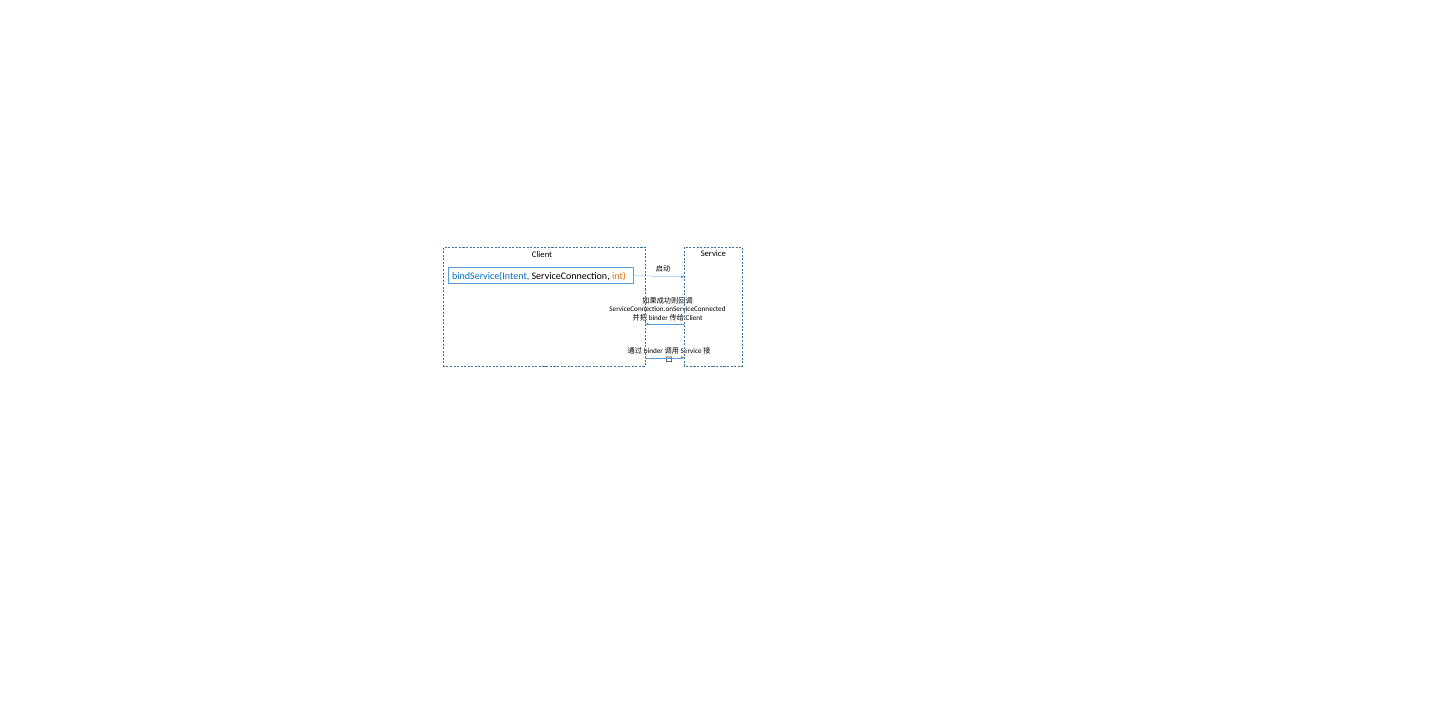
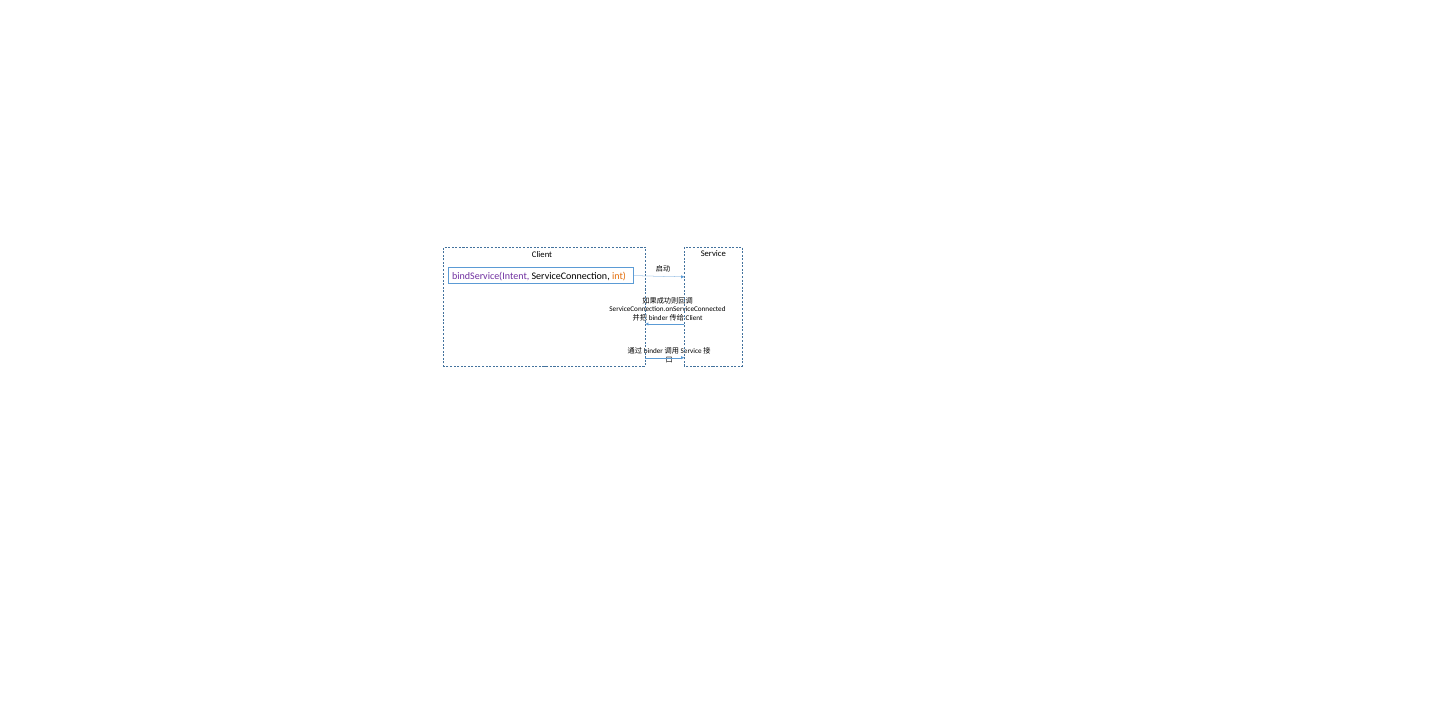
bindService(Intent colour: blue -> purple (491, 277)
